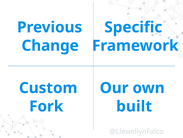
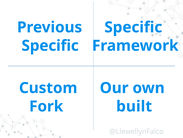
Change: Change -> Specific (50, 45)
